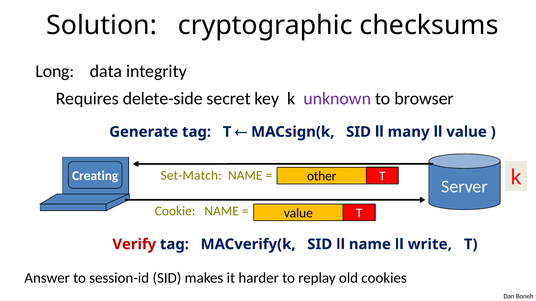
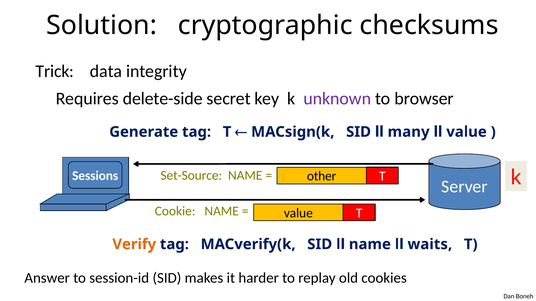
Long: Long -> Trick (55, 72)
Set-Match: Set-Match -> Set-Source (191, 176)
Creating: Creating -> Sessions (95, 176)
Verify colour: red -> orange (134, 245)
write: write -> waits (430, 245)
